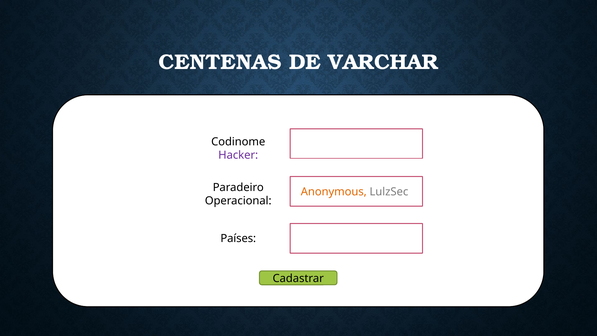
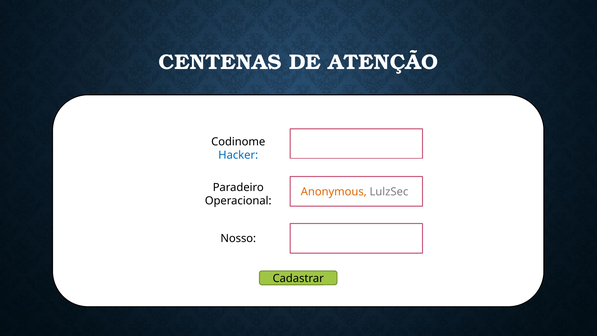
VARCHAR: VARCHAR -> ATENÇÃO (383, 62)
Hacker colour: purple -> blue (238, 155)
Países: Países -> Nosso (238, 238)
